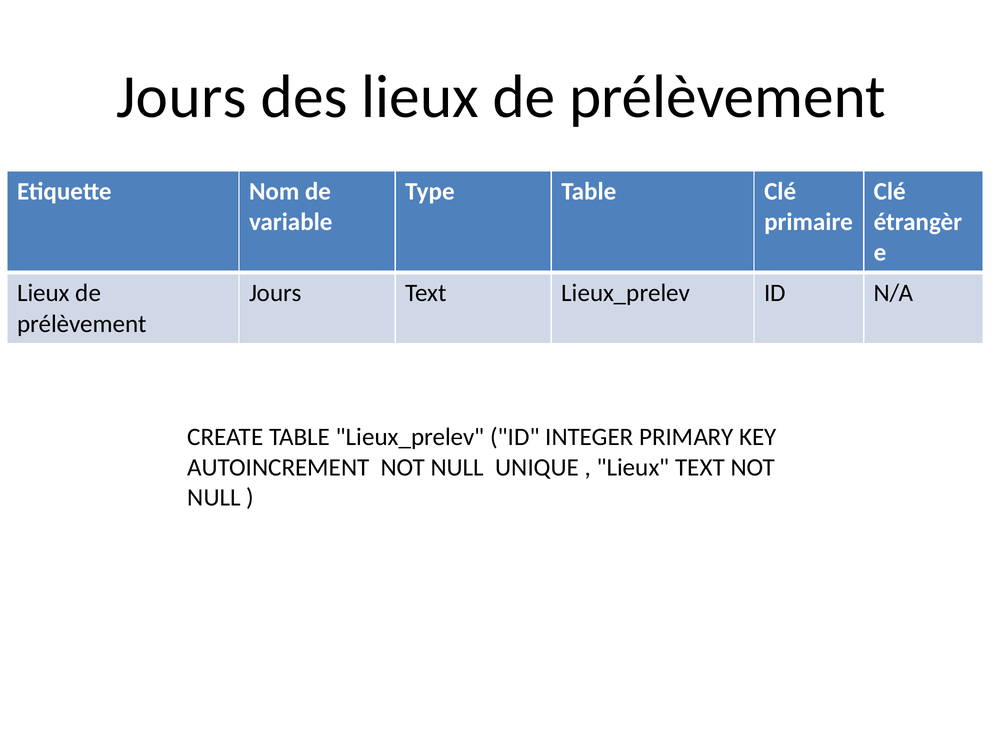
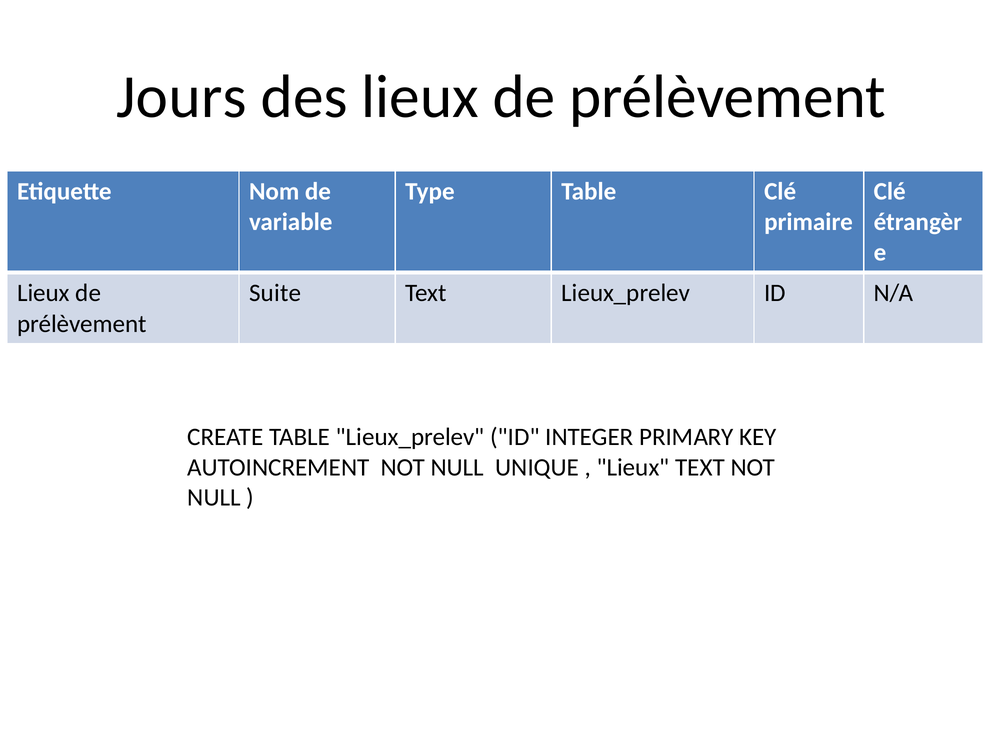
Jours: Jours -> Suite (275, 293)
